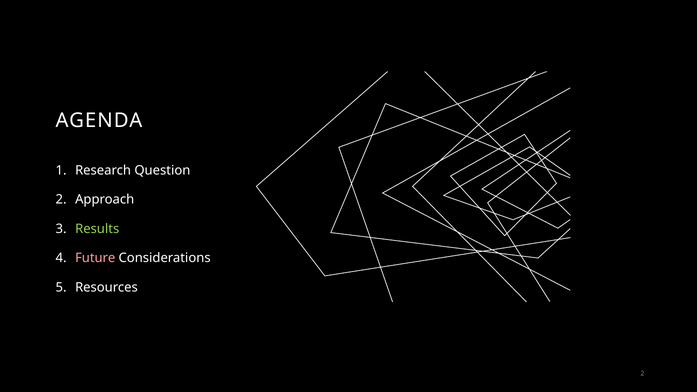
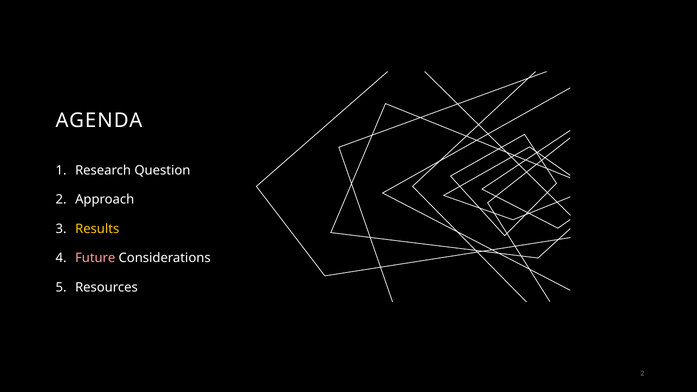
Results colour: light green -> yellow (97, 229)
